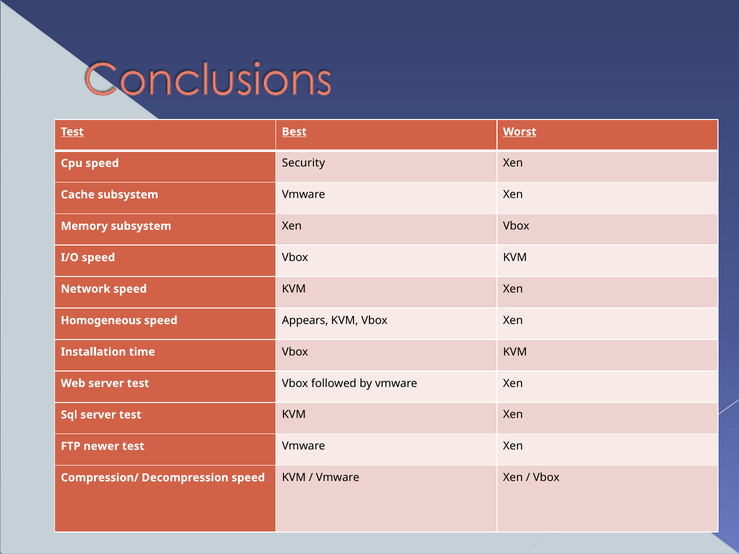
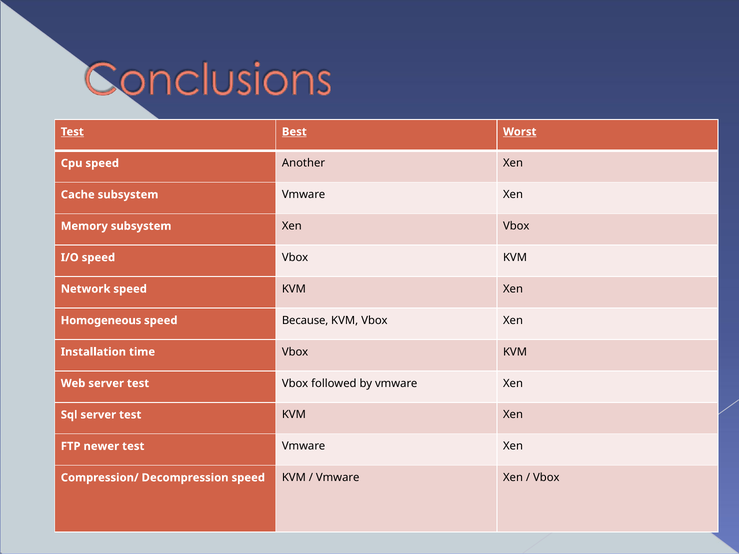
Security: Security -> Another (304, 163)
Appears: Appears -> Because (305, 321)
